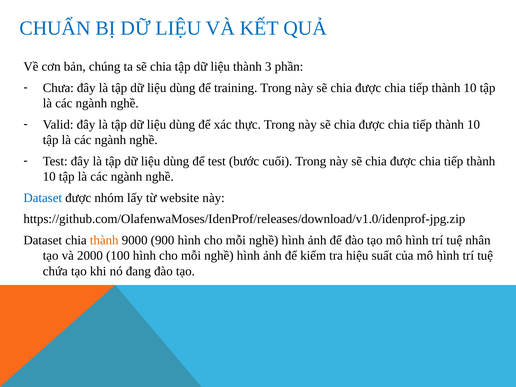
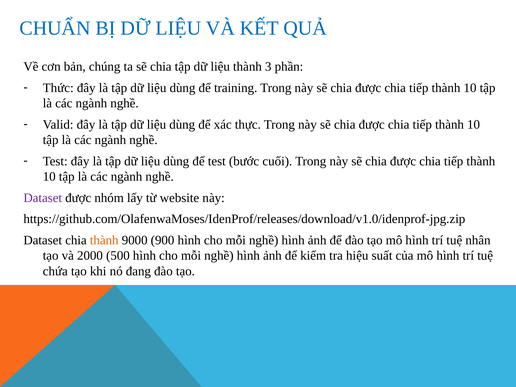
Chưa: Chưa -> Thức (58, 88)
Dataset colour: blue -> purple (43, 198)
100: 100 -> 500 (118, 256)
